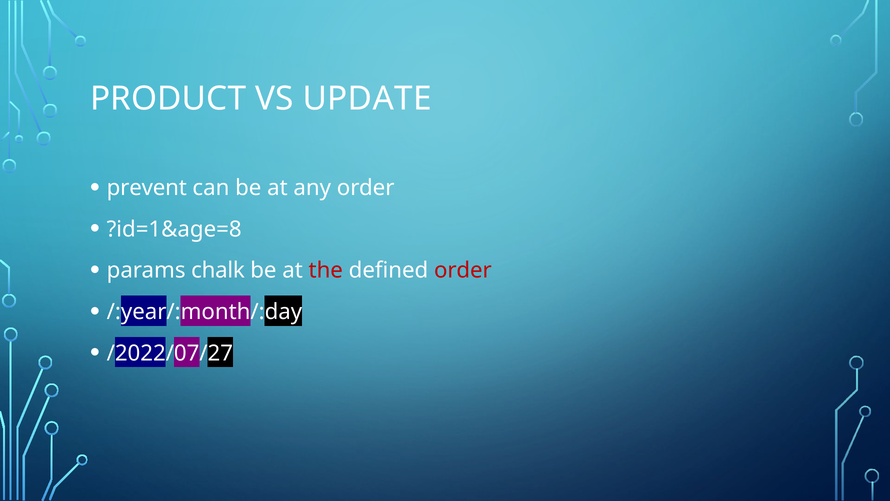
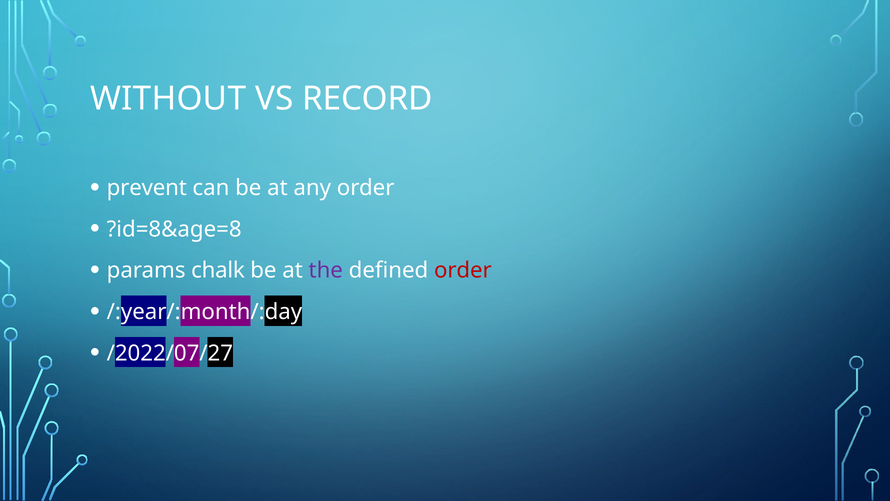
PRODUCT: PRODUCT -> WITHOUT (168, 99)
UPDATE: UPDATE -> RECORD (367, 99)
?id=1&age=8: ?id=1&age=8 -> ?id=8&age=8 (174, 229)
the colour: red -> purple (326, 270)
